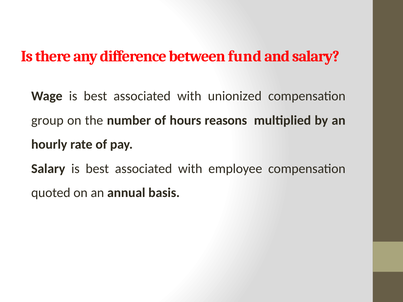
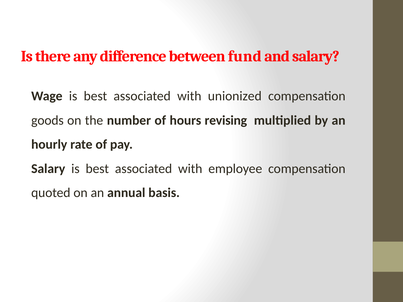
group: group -> goods (47, 120)
reasons: reasons -> revising (226, 120)
